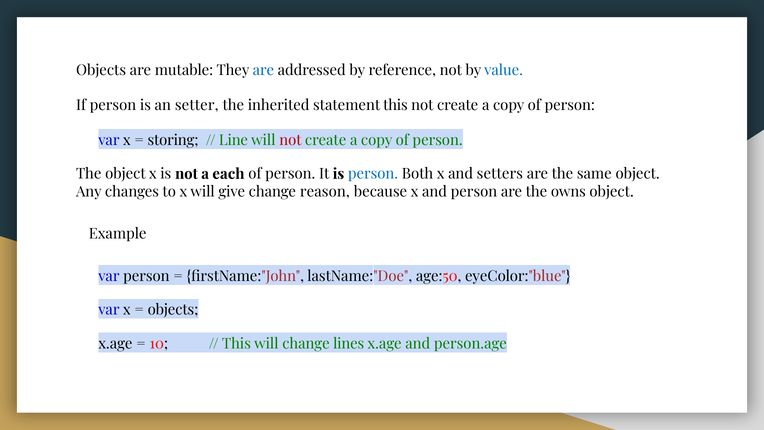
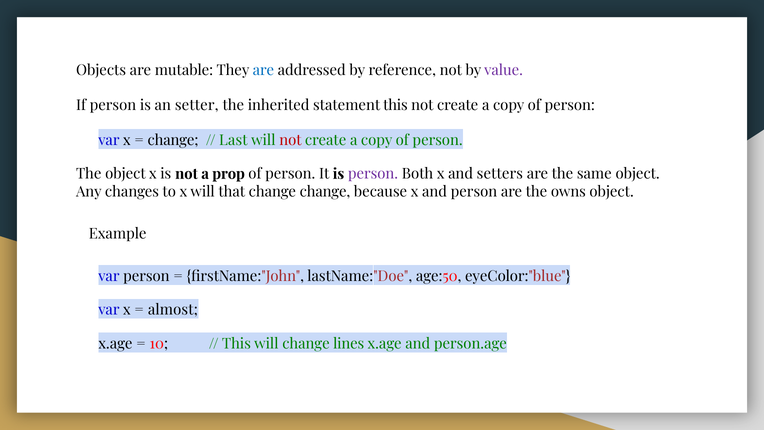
value colour: blue -> purple (504, 71)
storing: storing -> change (173, 140)
Line: Line -> Last (233, 140)
each: each -> prop (229, 174)
person colour: blue -> purple (373, 174)
give: give -> that (232, 192)
change reason: reason -> change (325, 192)
objects: objects -> almost (173, 310)
